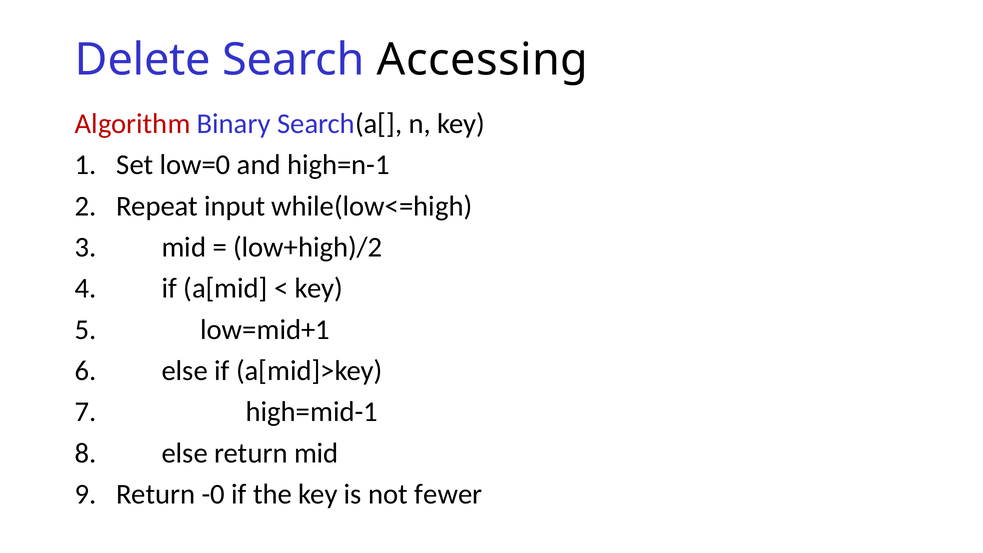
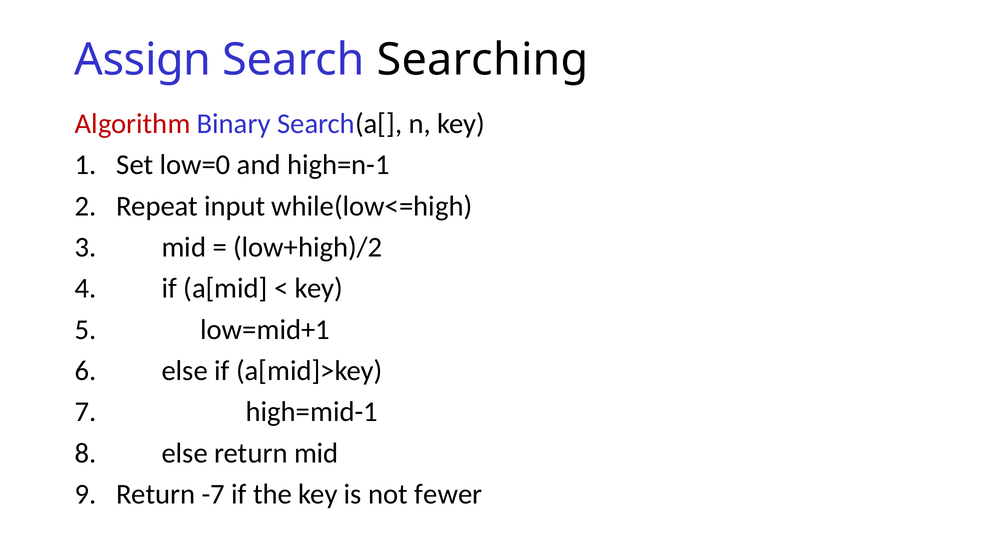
Delete: Delete -> Assign (143, 60)
Accessing: Accessing -> Searching (483, 60)
-0: -0 -> -7 (213, 494)
